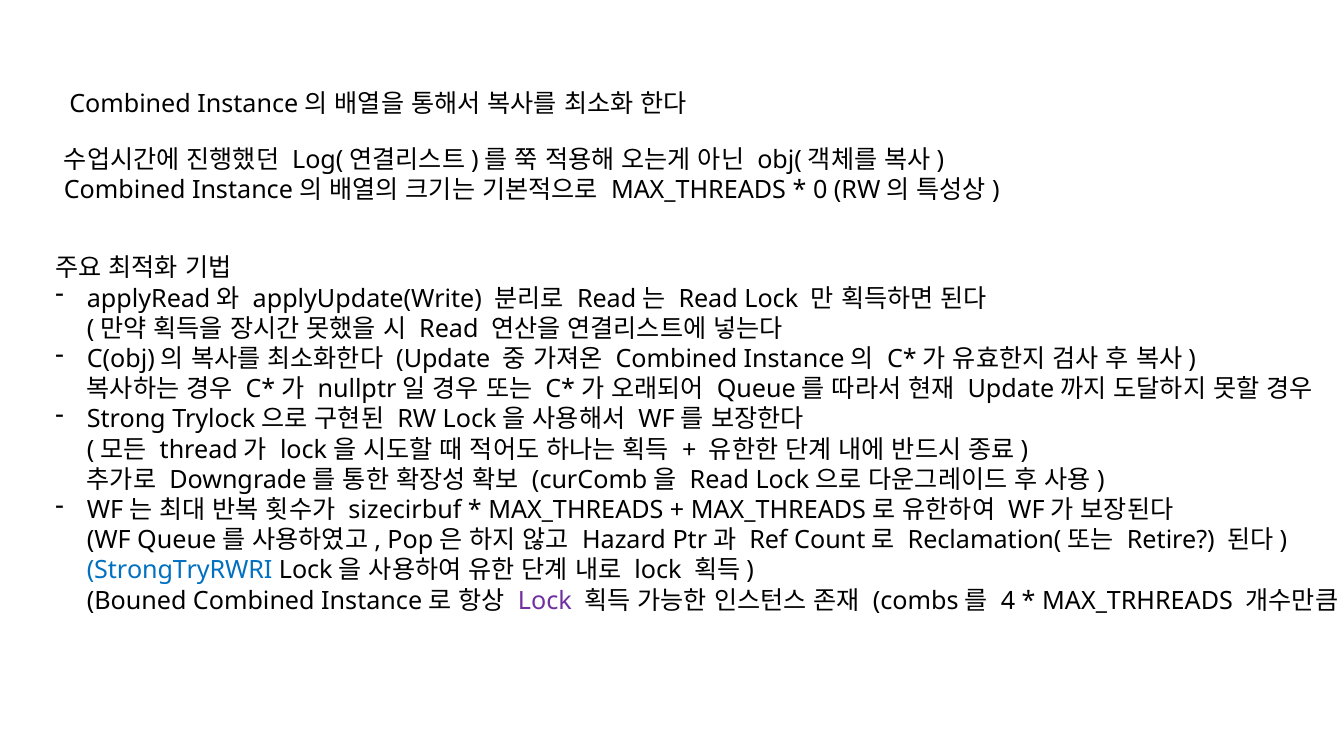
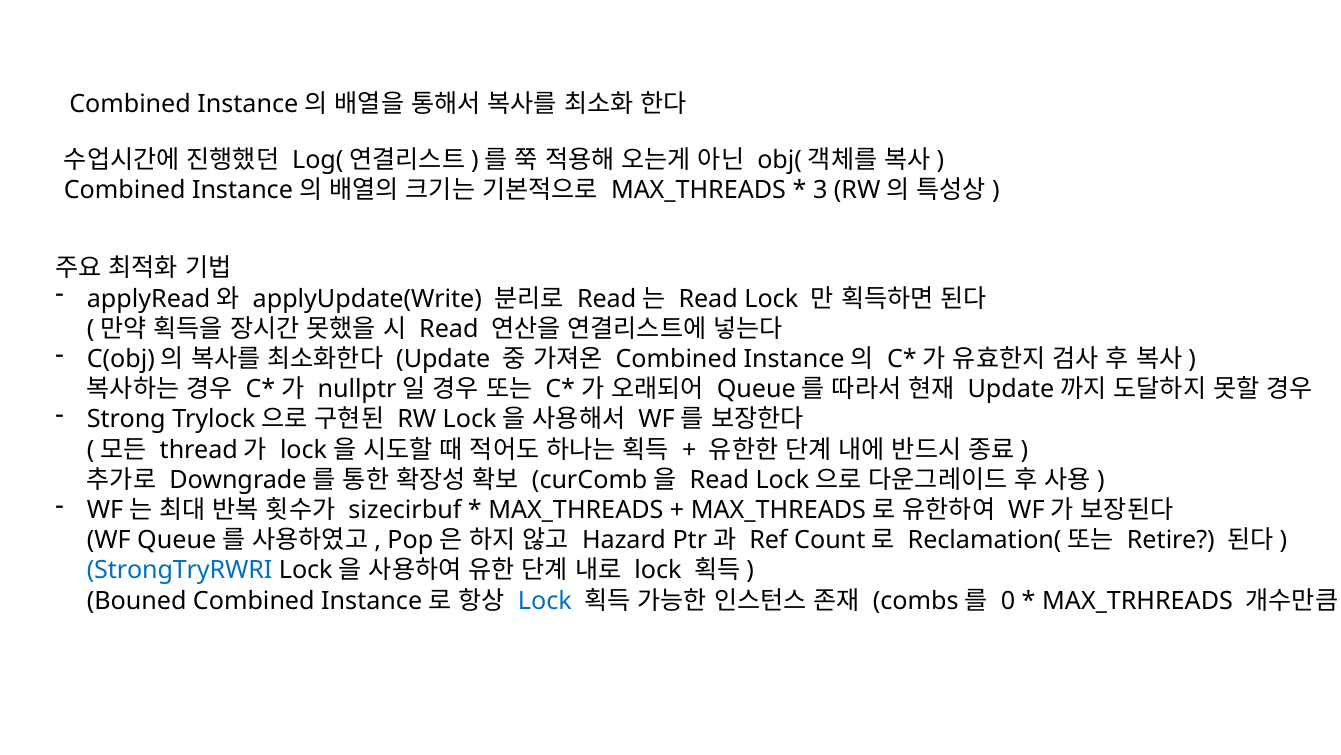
0: 0 -> 3 (820, 190)
Lock colour: purple -> blue (545, 600)
4: 4 -> 0 (1008, 600)
